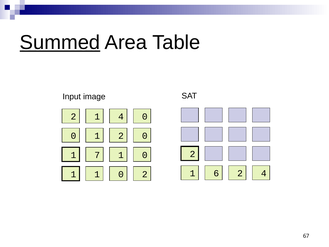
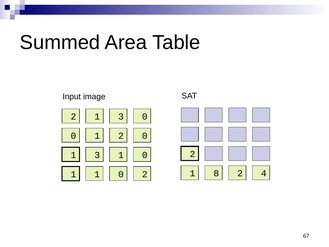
Summed underline: present -> none (60, 43)
4: 4 -> 3 (121, 116)
7: 7 -> 3 (97, 155)
6: 6 -> 8 (216, 173)
